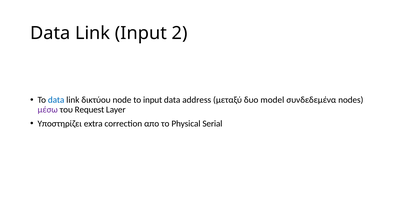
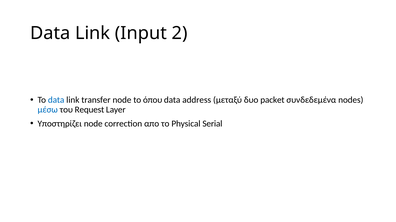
δικτύου: δικτύου -> transfer (96, 100)
to input: input -> όπου (153, 100)
model: model -> packet (272, 100)
μέσω colour: purple -> blue (48, 110)
Υποστηρίζει extra: extra -> node (93, 124)
